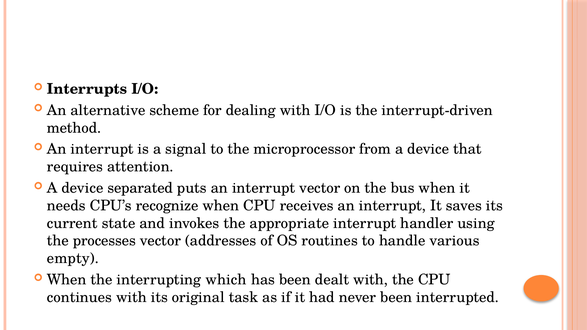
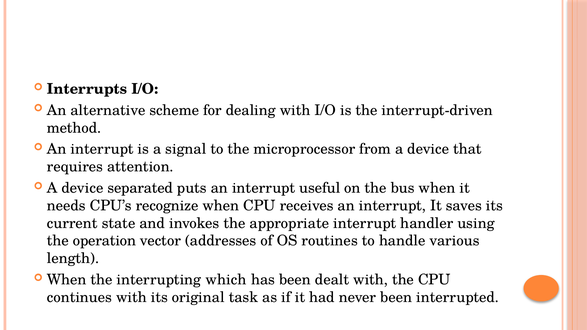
interrupt vector: vector -> useful (320, 188)
processes: processes -> operation (104, 241)
empty: empty -> length (73, 259)
